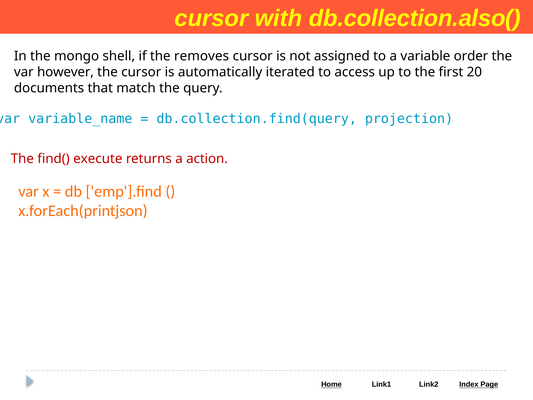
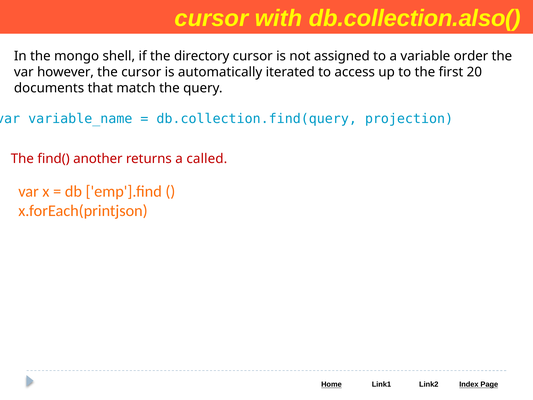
removes: removes -> directory (202, 56)
execute: execute -> another (98, 159)
action: action -> called (207, 159)
